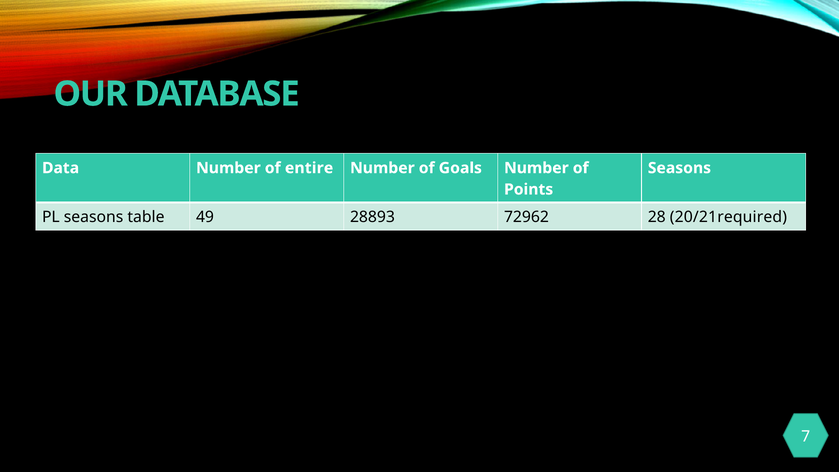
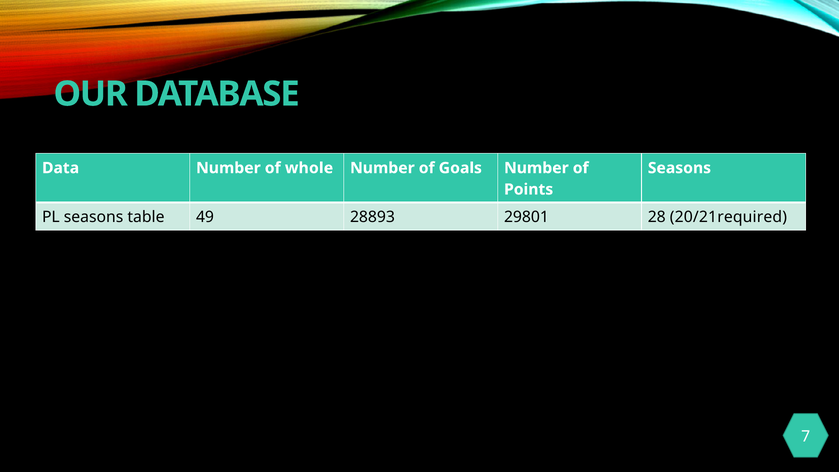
entire: entire -> whole (309, 168)
72962: 72962 -> 29801 (526, 217)
